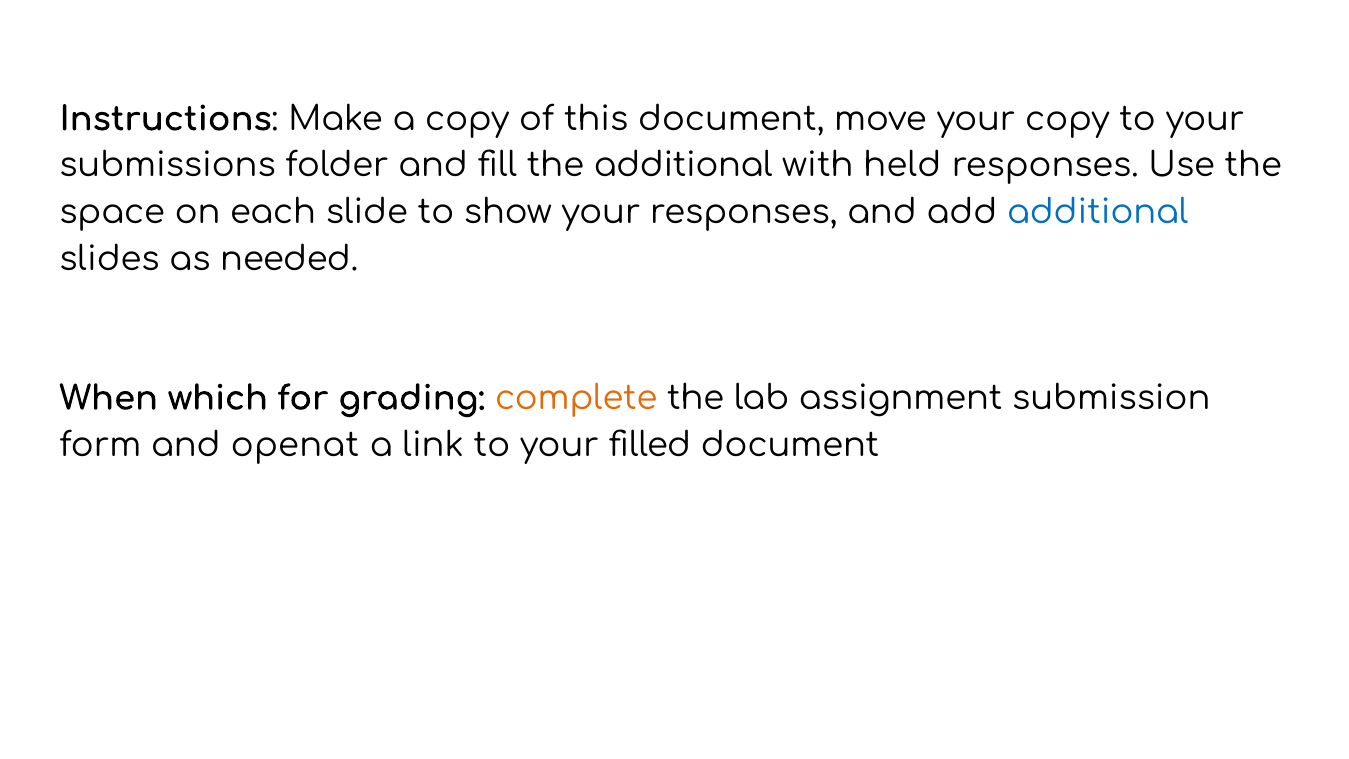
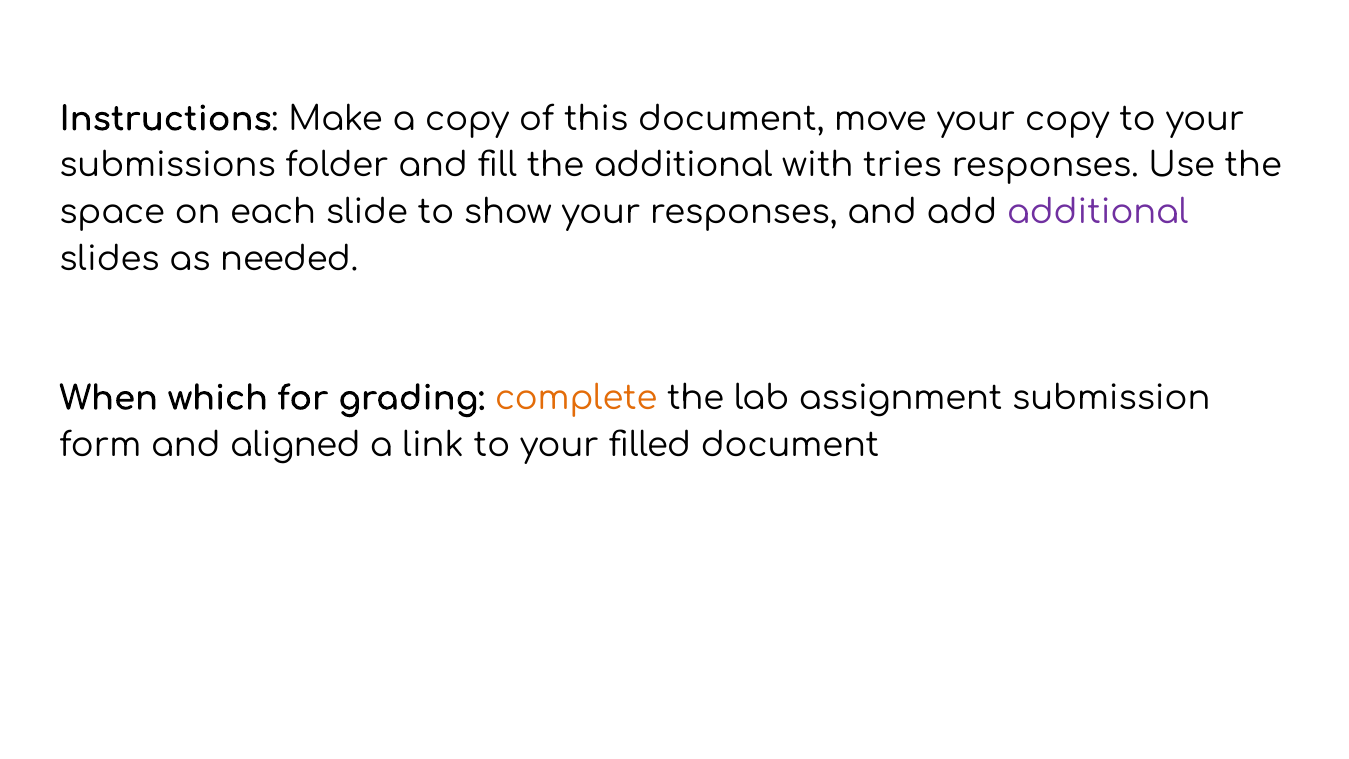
held: held -> tries (902, 166)
additional colour: blue -> purple (1098, 212)
openat: openat -> aligned (295, 445)
